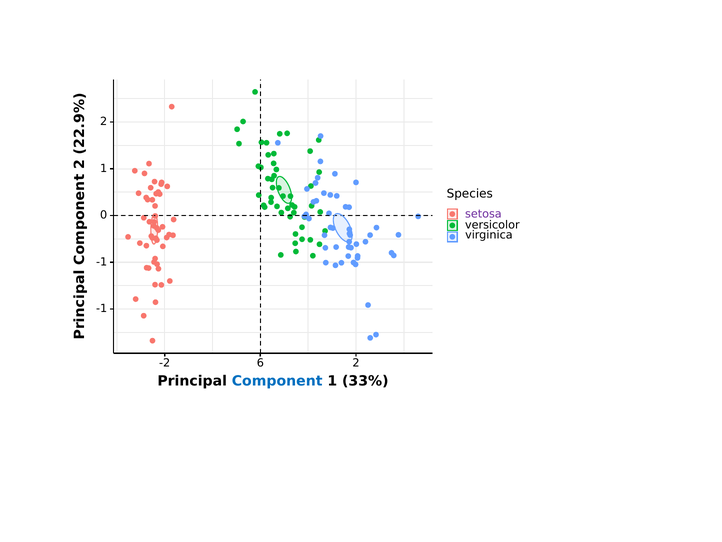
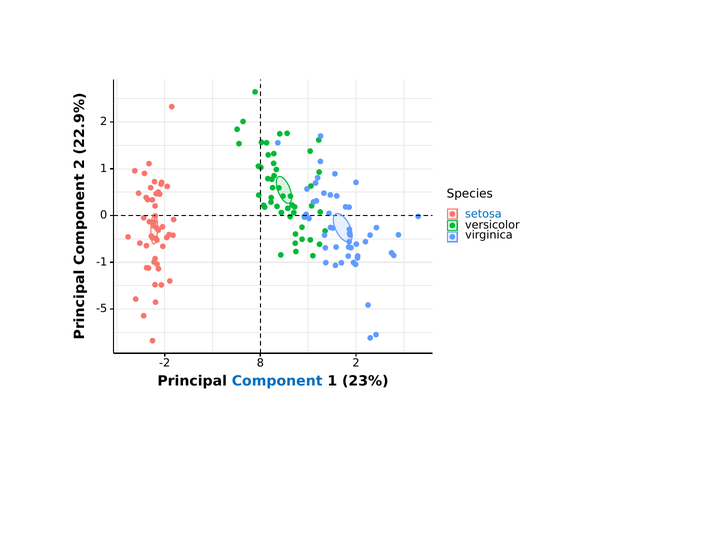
setosa colour: purple -> blue (483, 214)
-1: -1 -> -5 (102, 308)
6: 6 -> 8 (260, 363)
33%: 33% -> 23% (365, 381)
